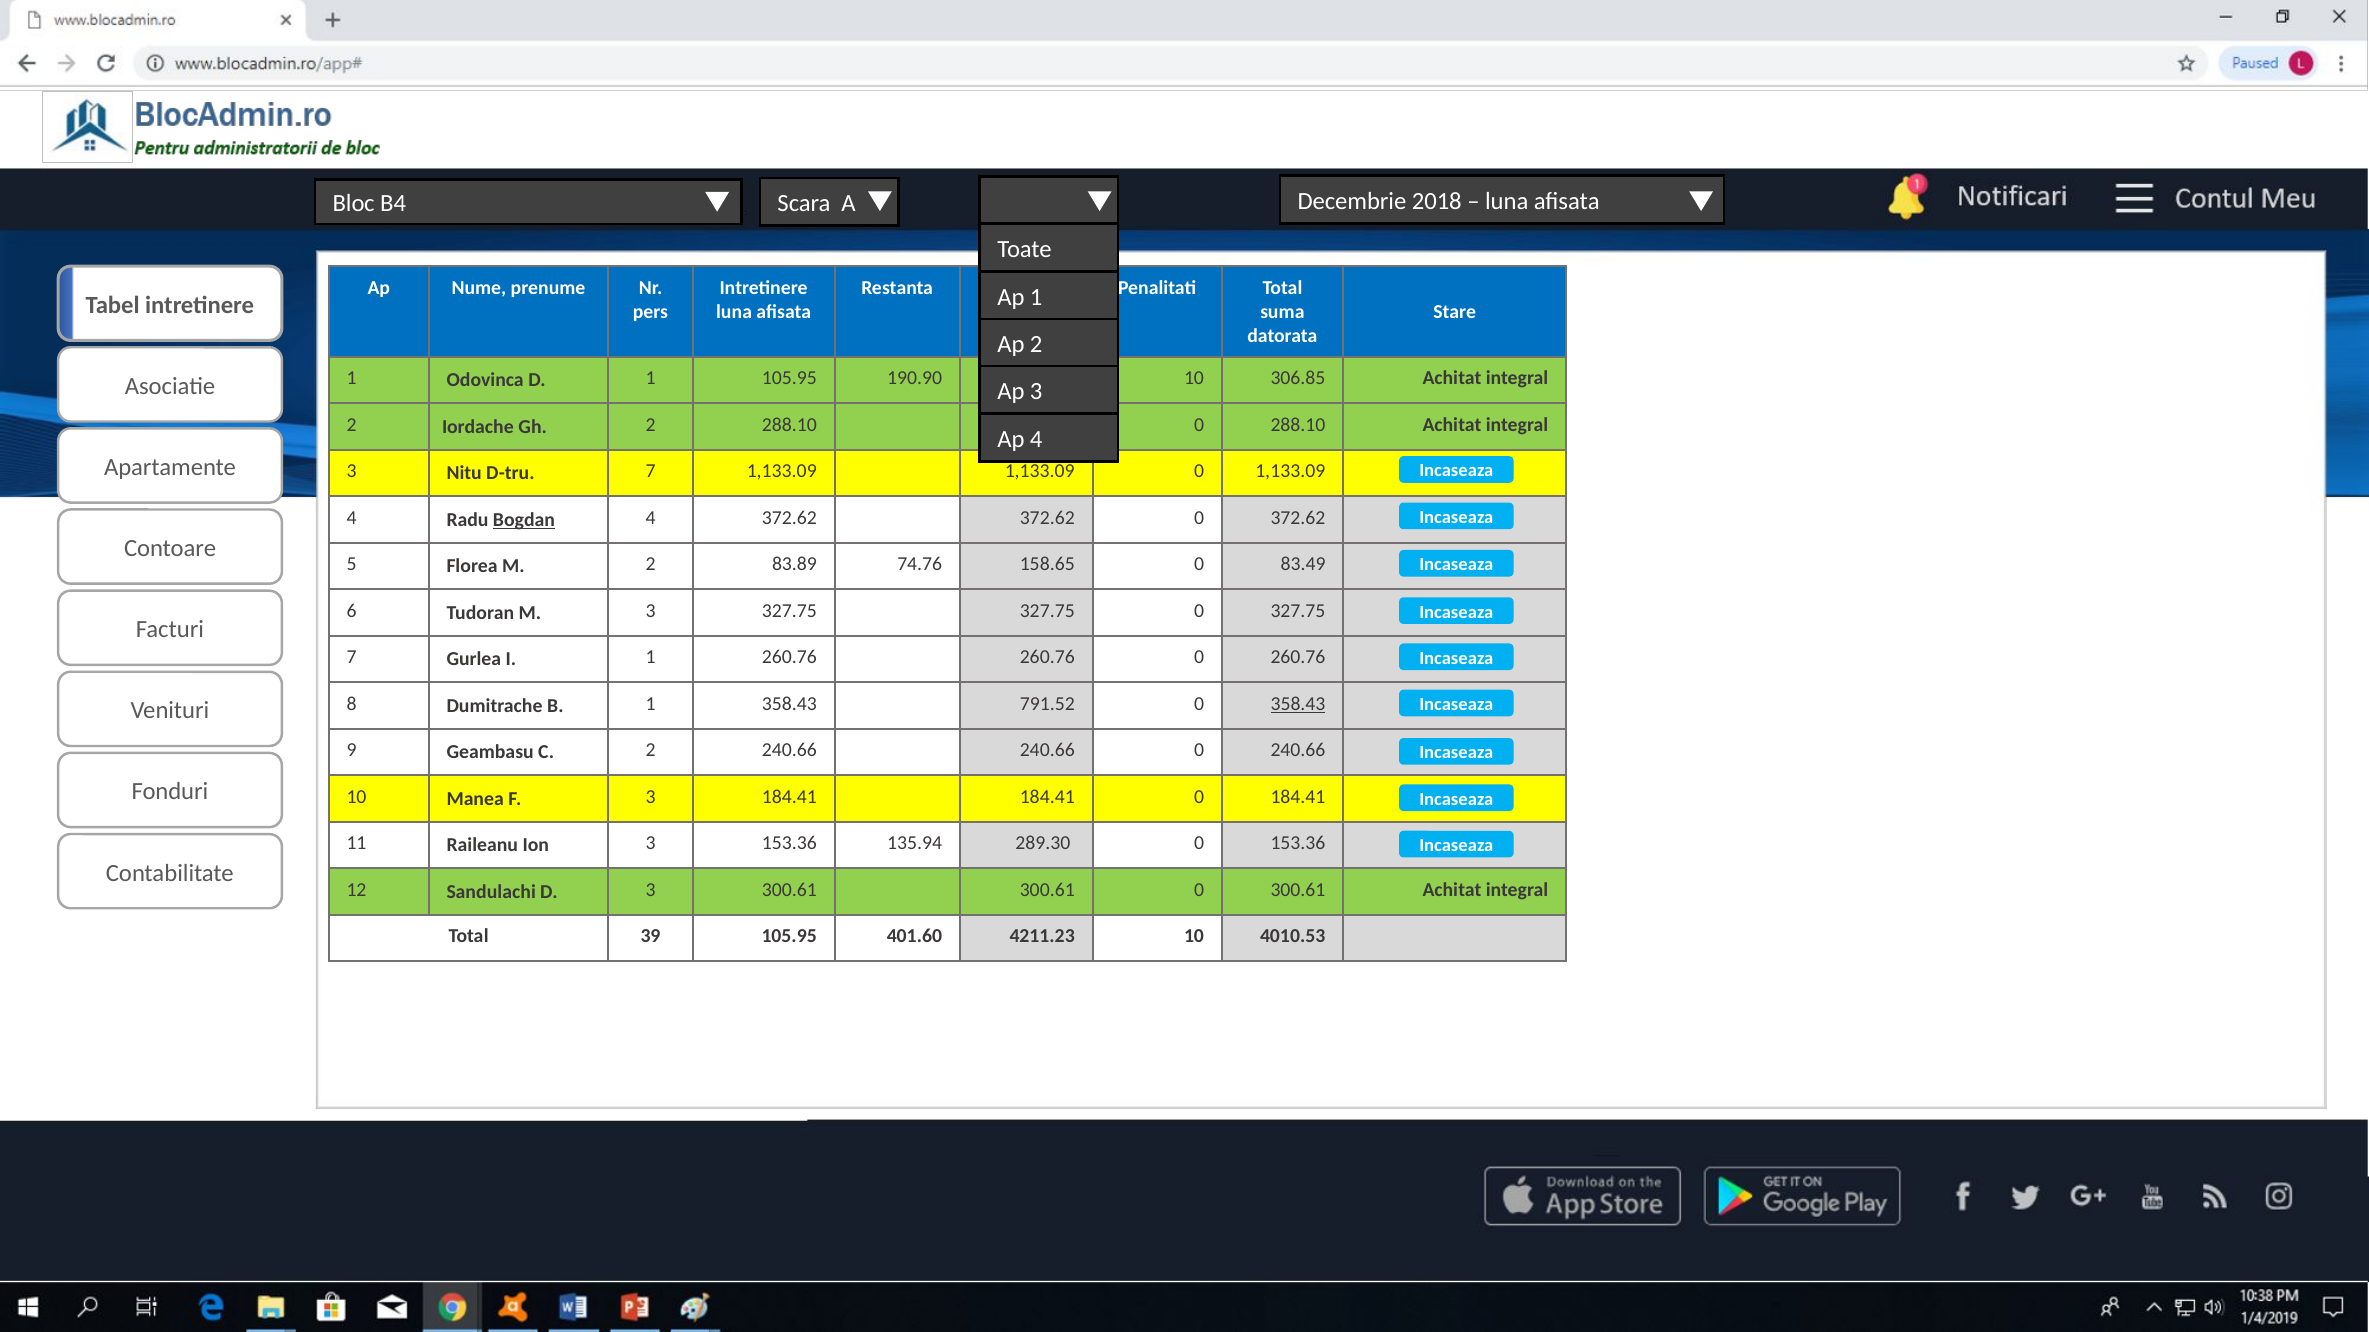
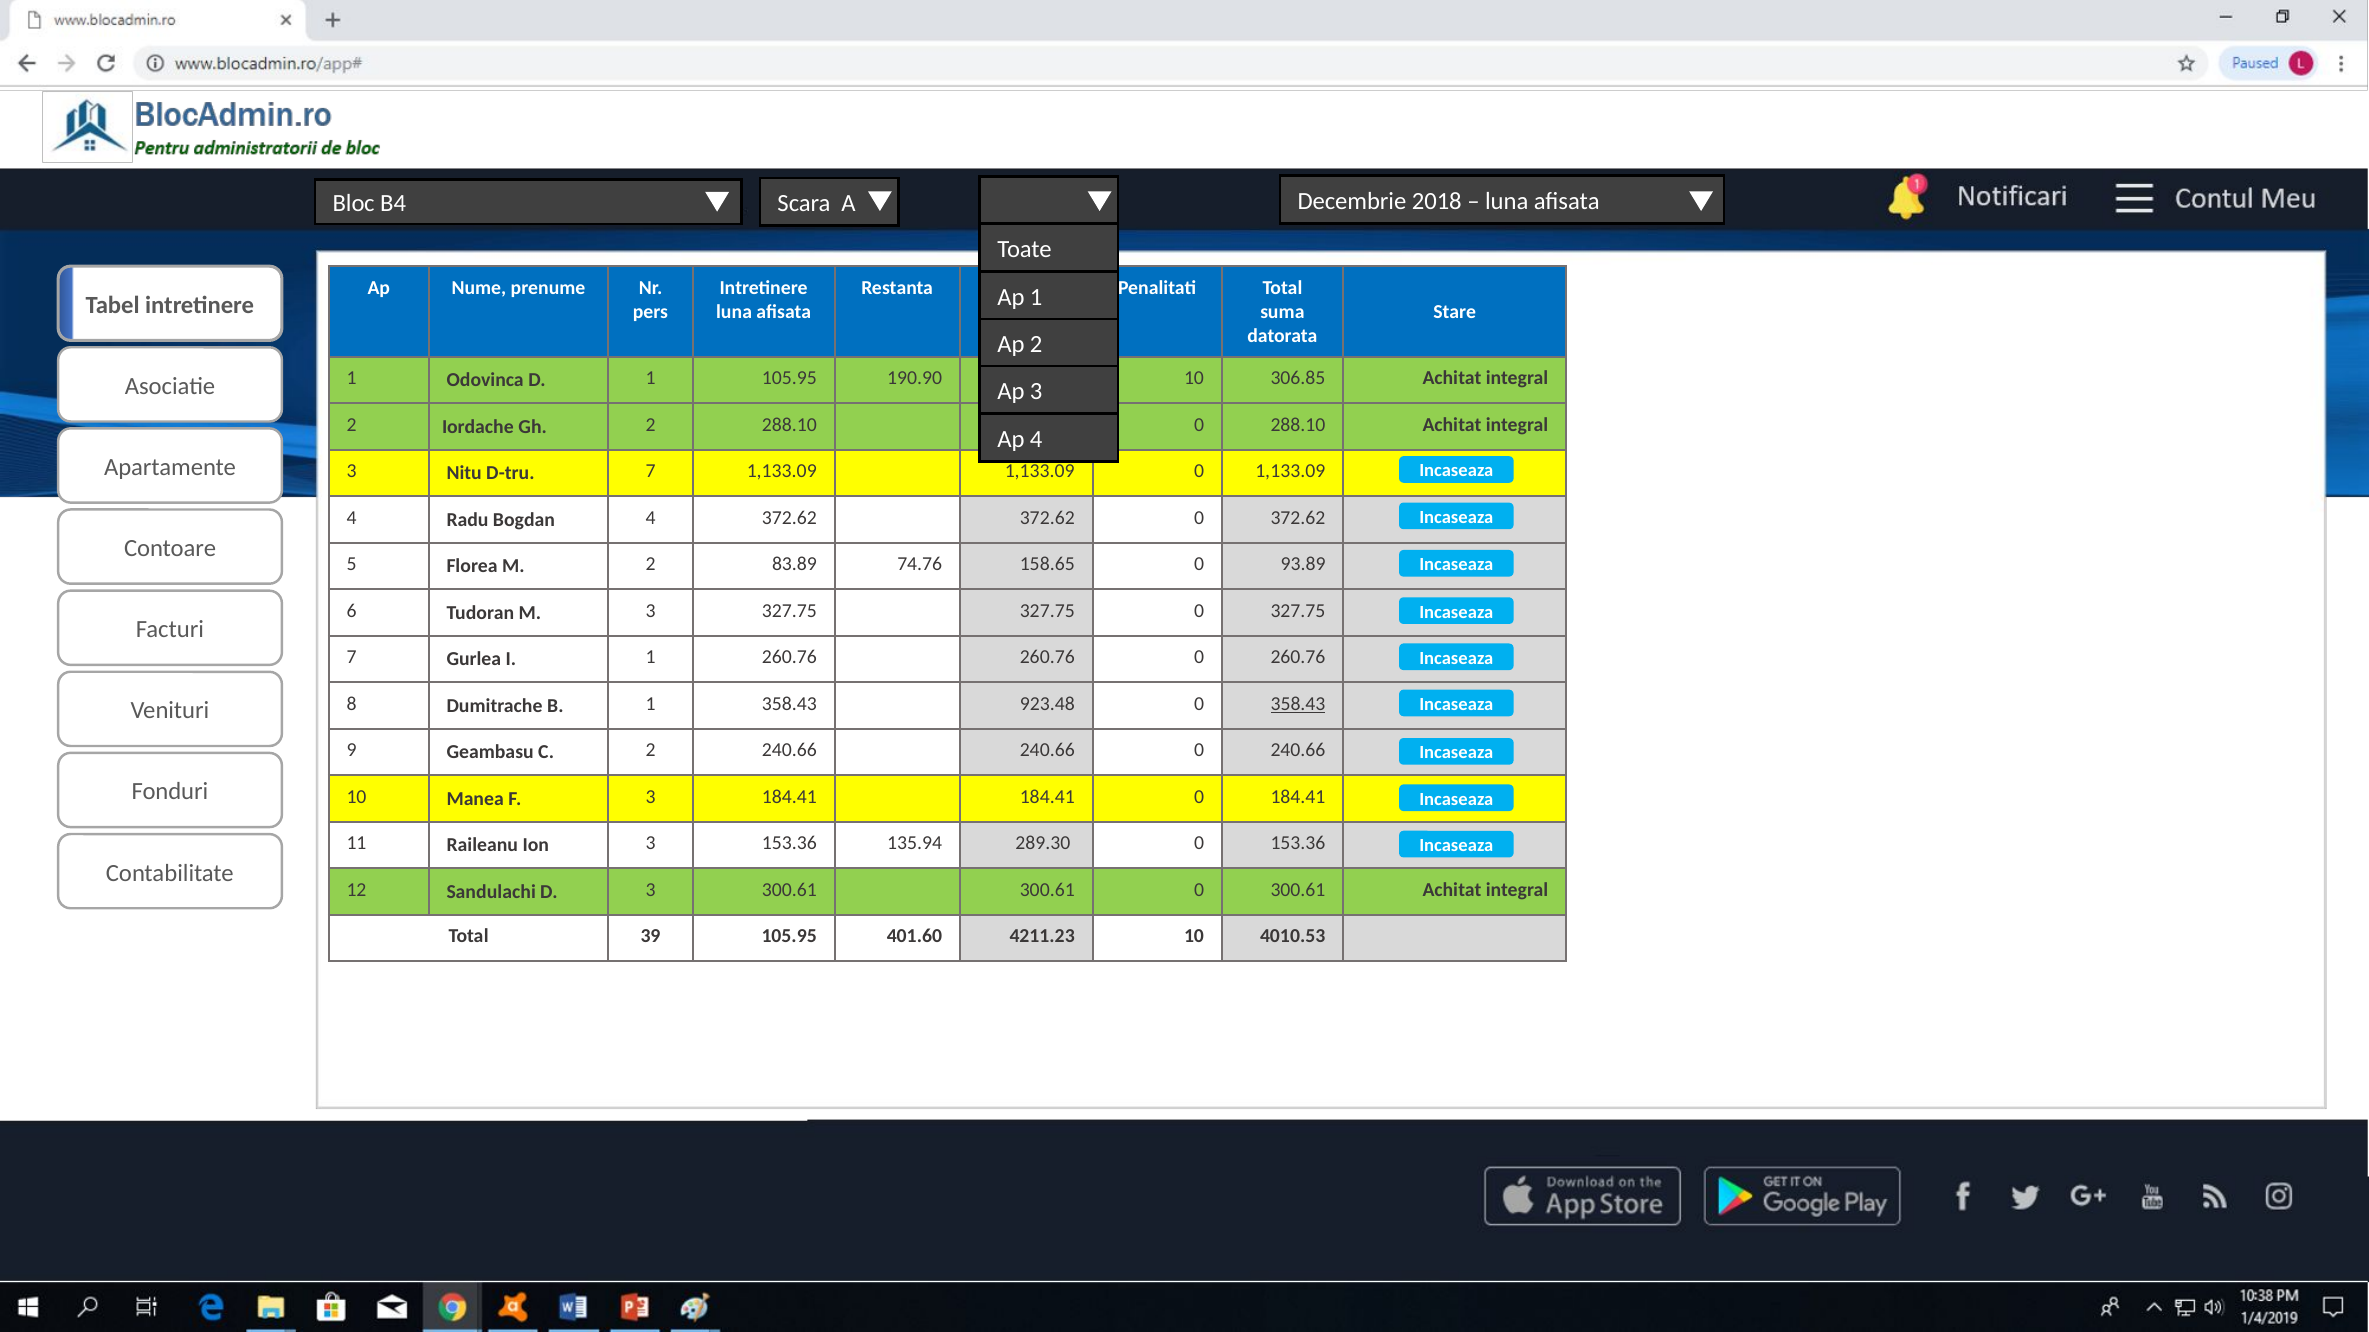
Bogdan underline: present -> none (524, 520)
83.49: 83.49 -> 93.89 (1303, 564)
791.52: 791.52 -> 923.48 (1047, 704)
